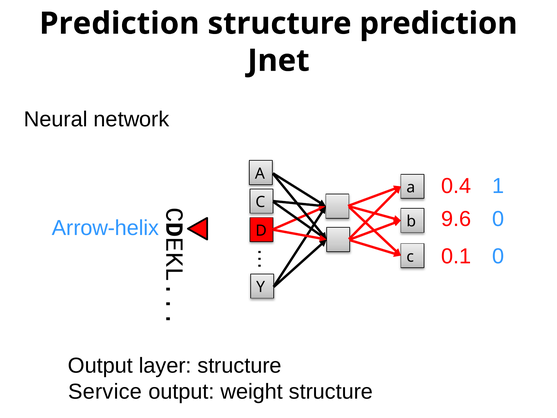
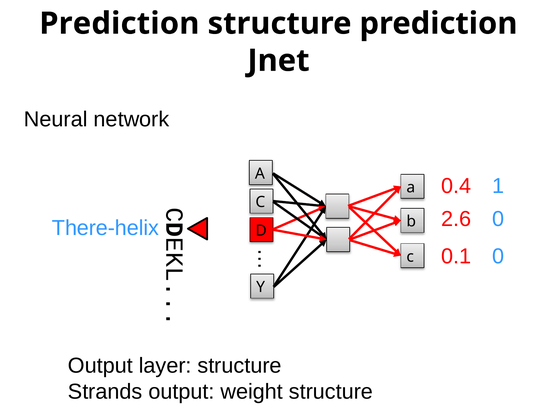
9.6: 9.6 -> 2.6 (456, 219)
Arrow-helix: Arrow-helix -> There-helix (106, 228)
Service: Service -> Strands (105, 391)
